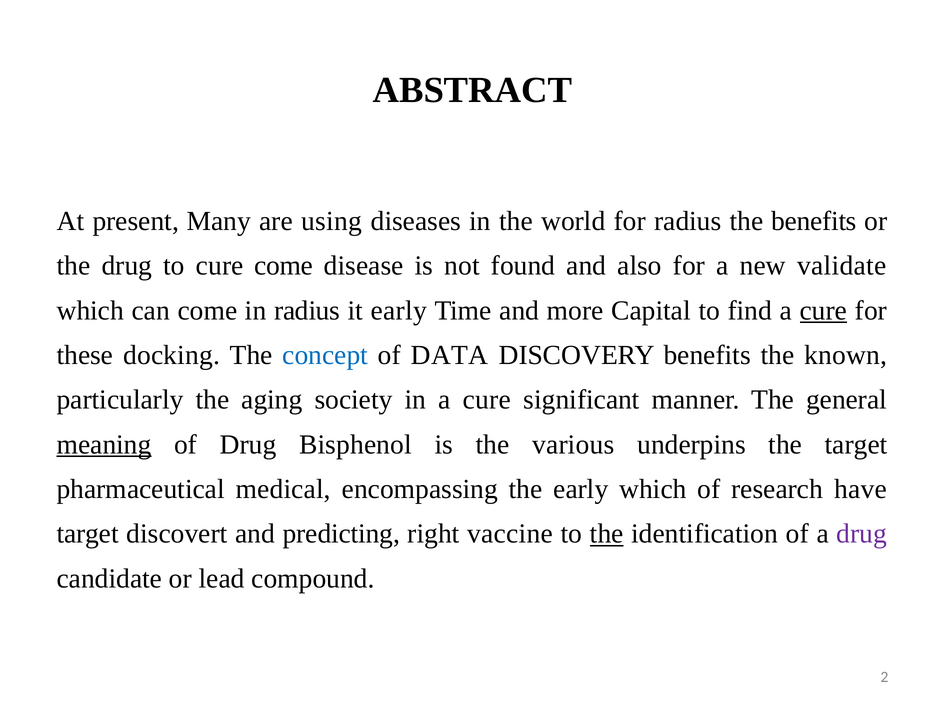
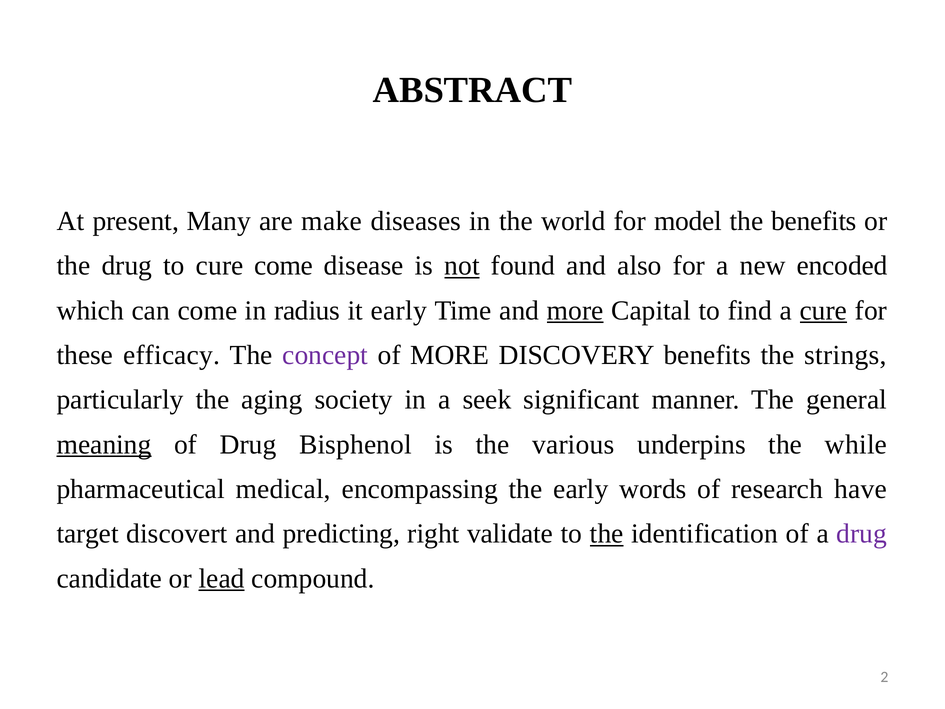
using: using -> make (332, 221)
for radius: radius -> model (688, 221)
not underline: none -> present (462, 266)
validate: validate -> encoded (842, 266)
more underline: none -> present (575, 310)
docking: docking -> efficacy (172, 355)
concept colour: blue -> purple (325, 355)
of DATA: DATA -> MORE (450, 355)
known: known -> strings (846, 355)
in a cure: cure -> seek (487, 400)
the target: target -> while (856, 444)
early which: which -> words (653, 489)
vaccine: vaccine -> validate (510, 534)
lead underline: none -> present (222, 578)
